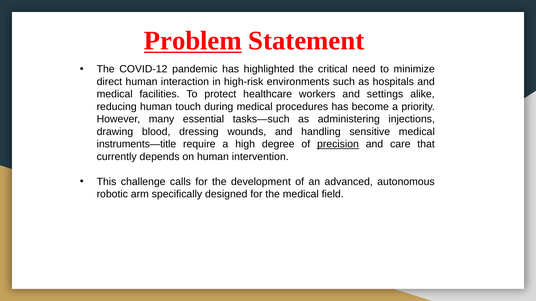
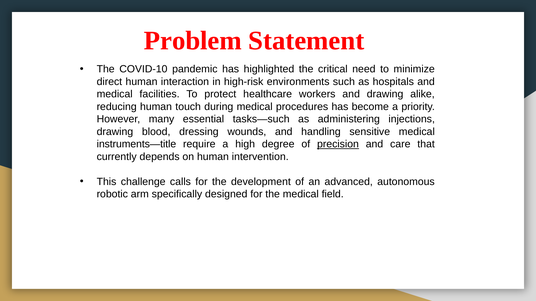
Problem underline: present -> none (193, 41)
COVID-12: COVID-12 -> COVID-10 (143, 69)
and settings: settings -> drawing (385, 94)
